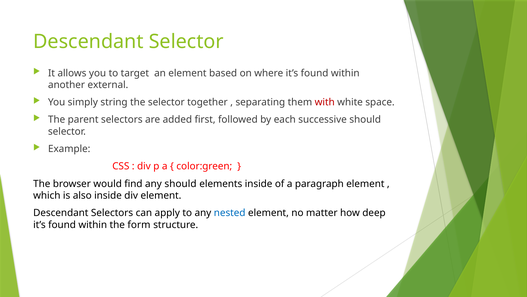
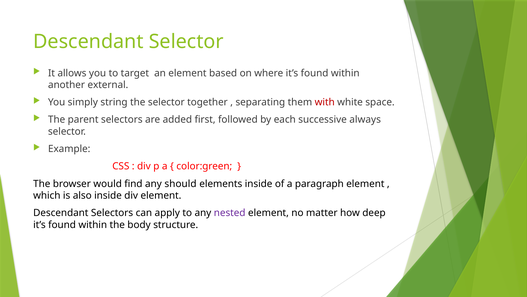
successive should: should -> always (365, 119)
nested colour: blue -> purple (230, 213)
form: form -> body (139, 224)
